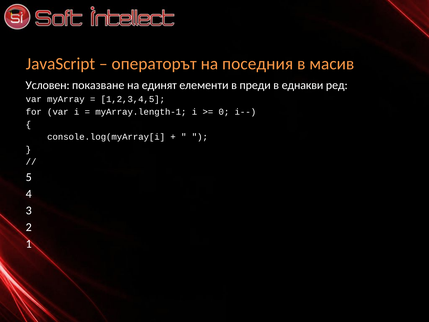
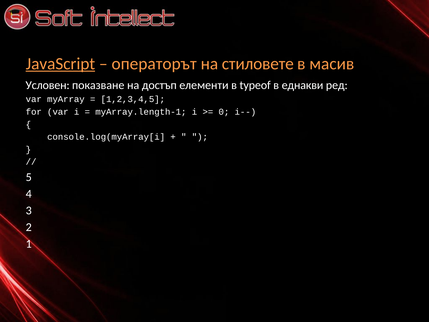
JavaScript underline: none -> present (60, 64)
поседния: поседния -> стиловете (258, 64)
единят: единят -> достъп (159, 85)
преди: преди -> typeof (255, 85)
